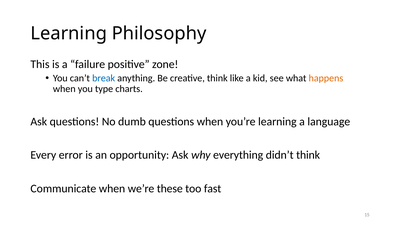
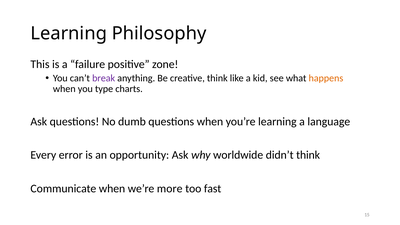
break colour: blue -> purple (104, 78)
everything: everything -> worldwide (238, 155)
these: these -> more (170, 189)
